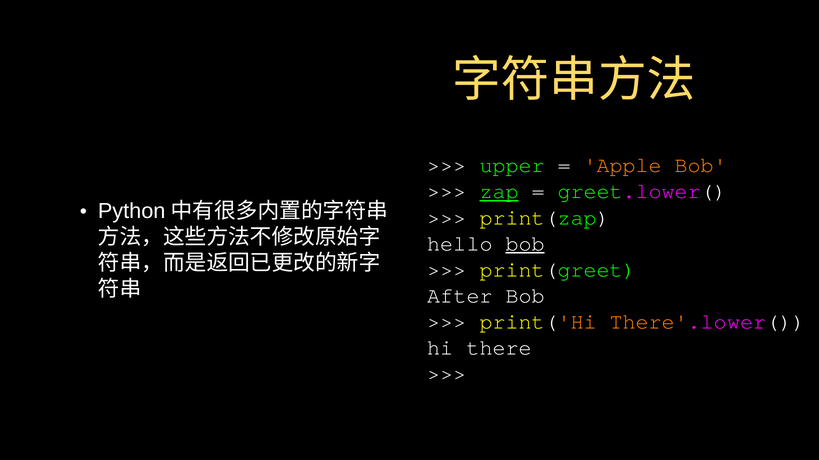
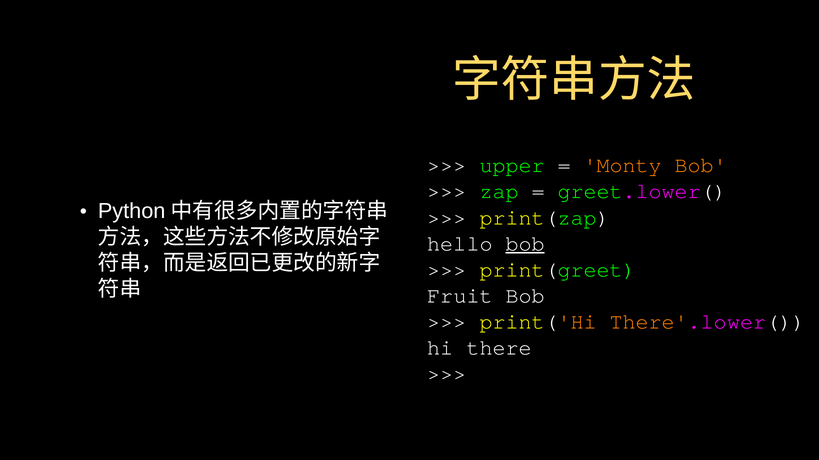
Apple: Apple -> Monty (623, 166)
zap underline: present -> none (499, 192)
After: After -> Fruit (460, 296)
